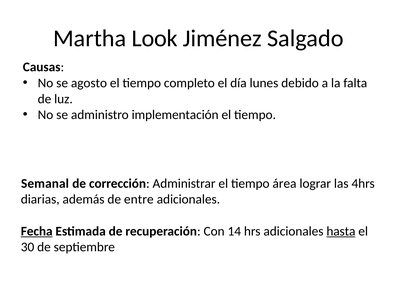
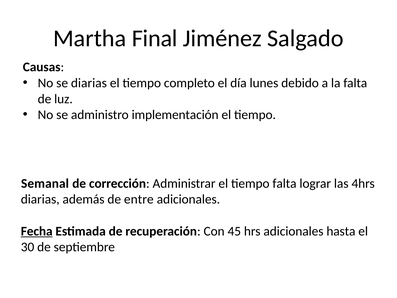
Look: Look -> Final (155, 38)
se agosto: agosto -> diarias (89, 83)
tiempo área: área -> falta (285, 183)
14: 14 -> 45 (234, 231)
hasta underline: present -> none (341, 231)
